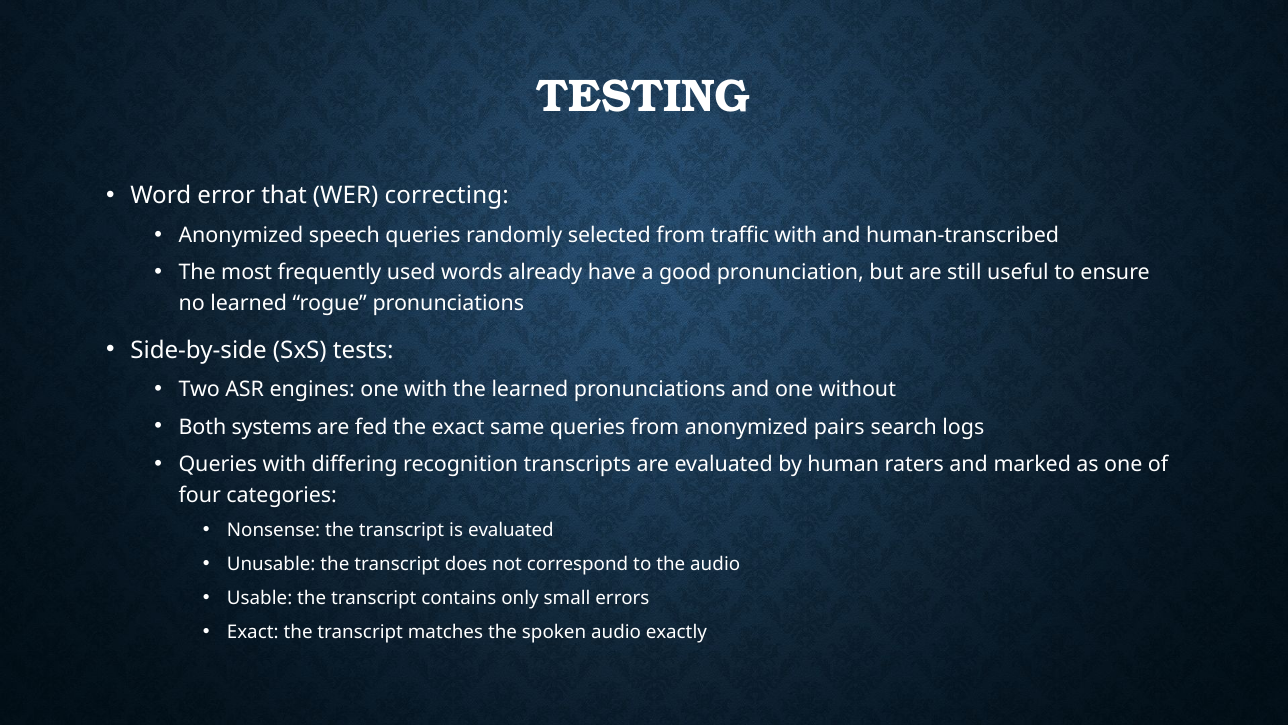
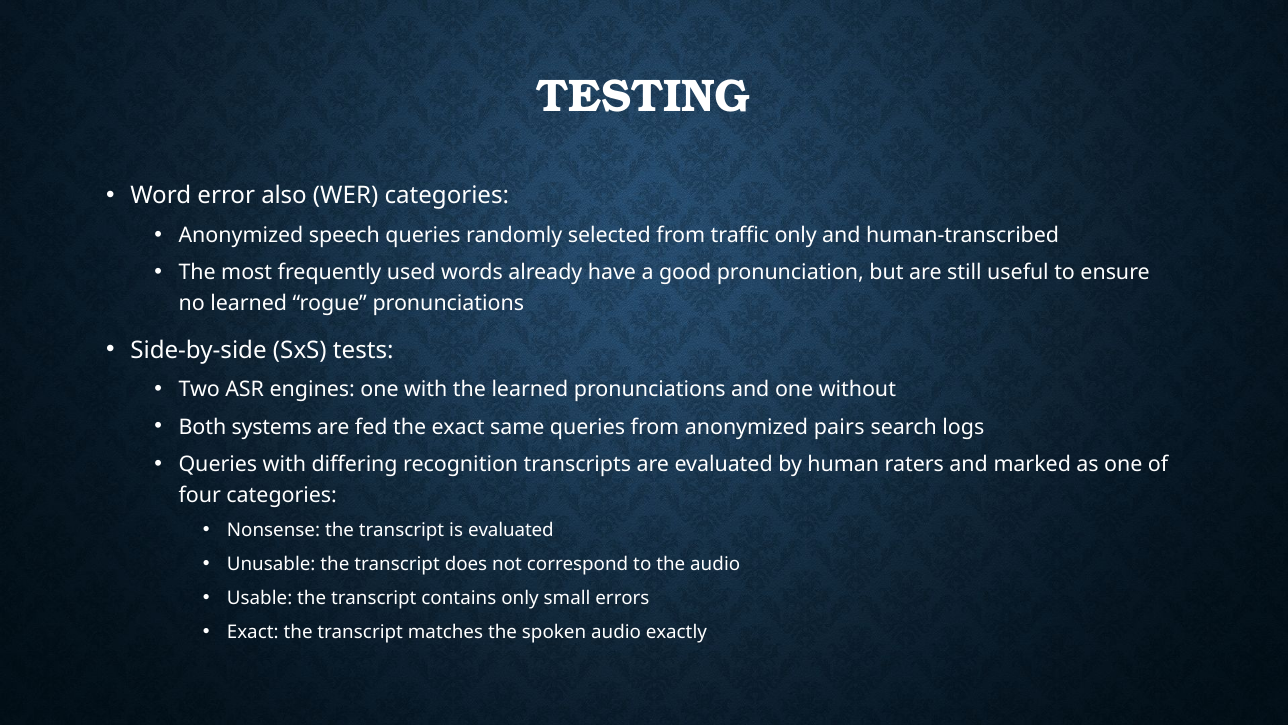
that: that -> also (284, 196)
WER correcting: correcting -> categories (447, 196)
traffic with: with -> only (796, 235)
